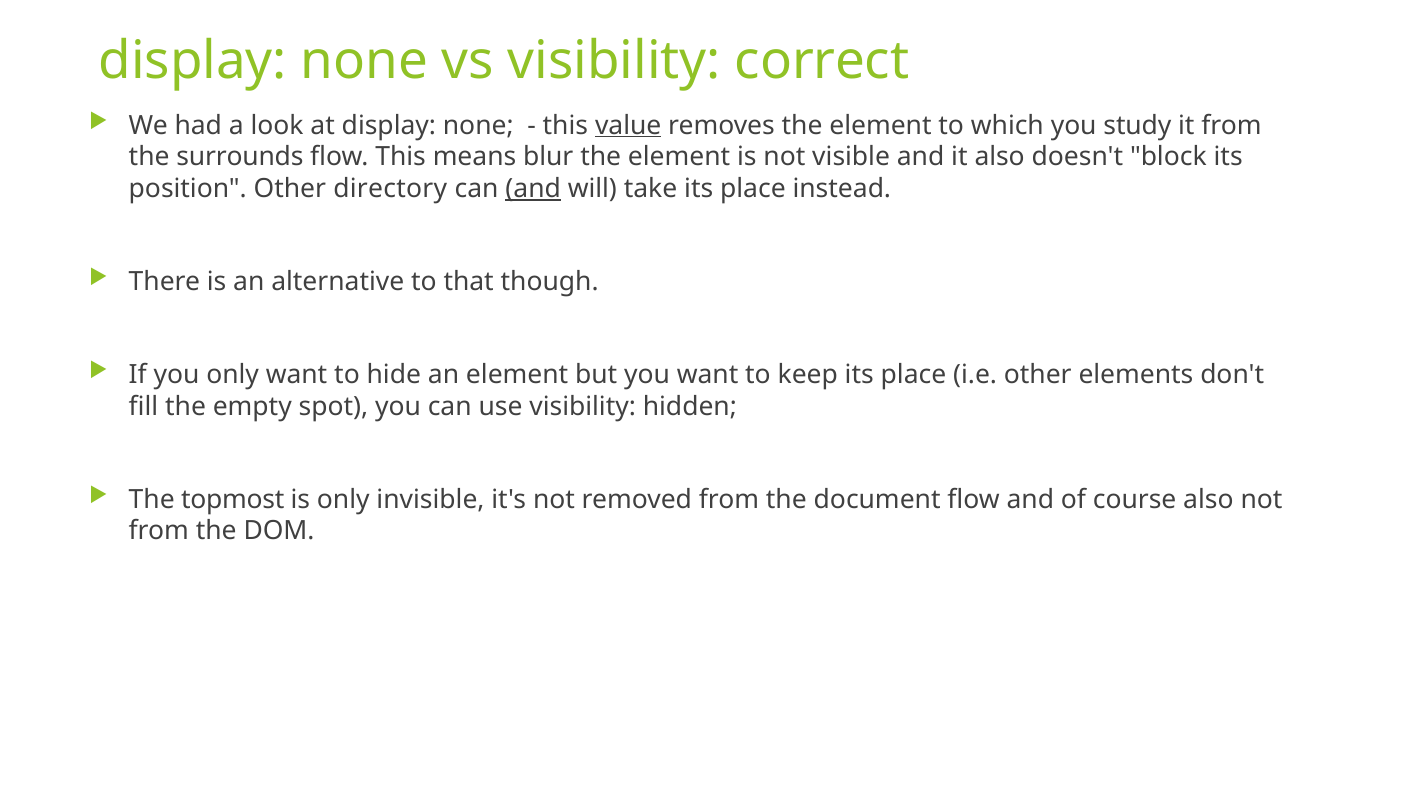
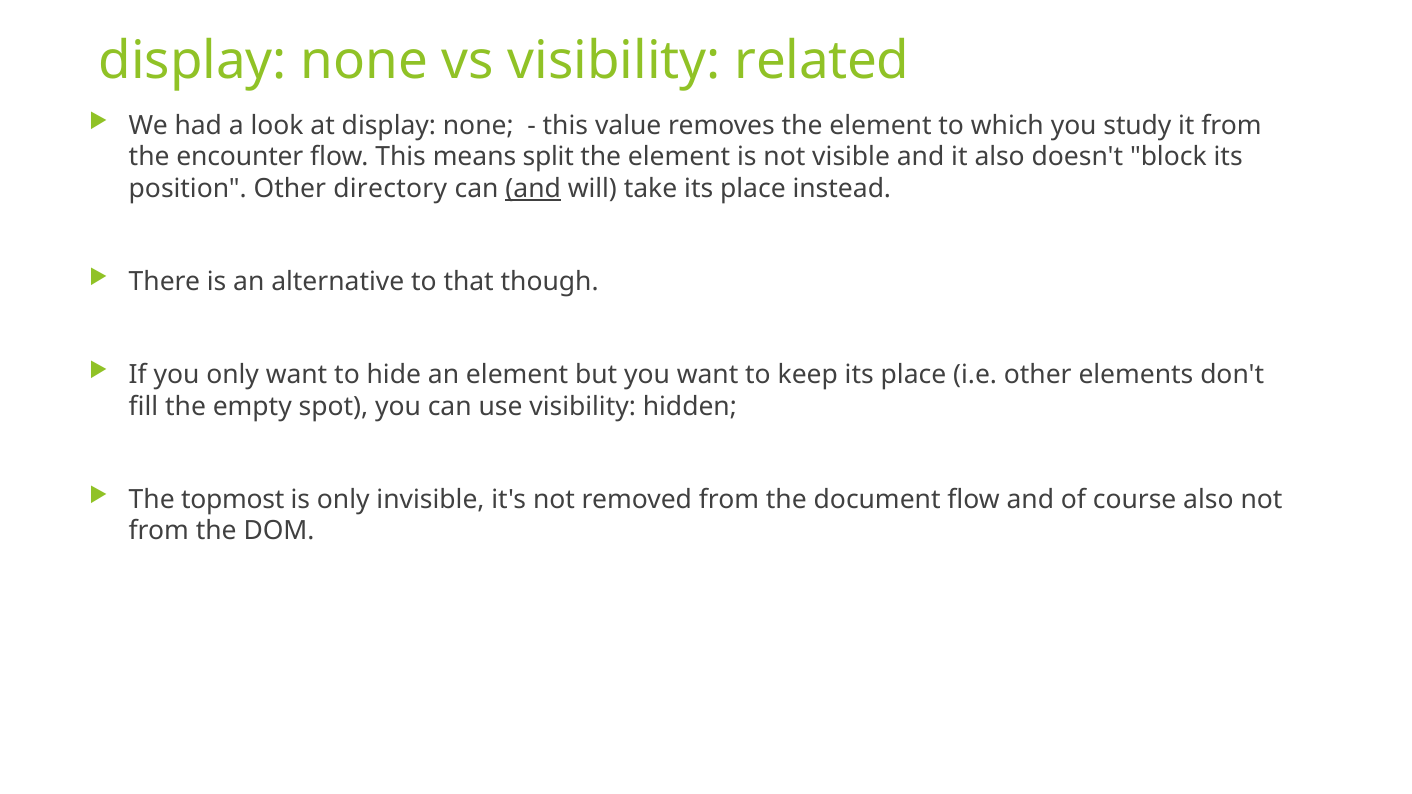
correct: correct -> related (822, 61)
value underline: present -> none (628, 125)
surrounds: surrounds -> encounter (240, 157)
blur: blur -> split (548, 157)
